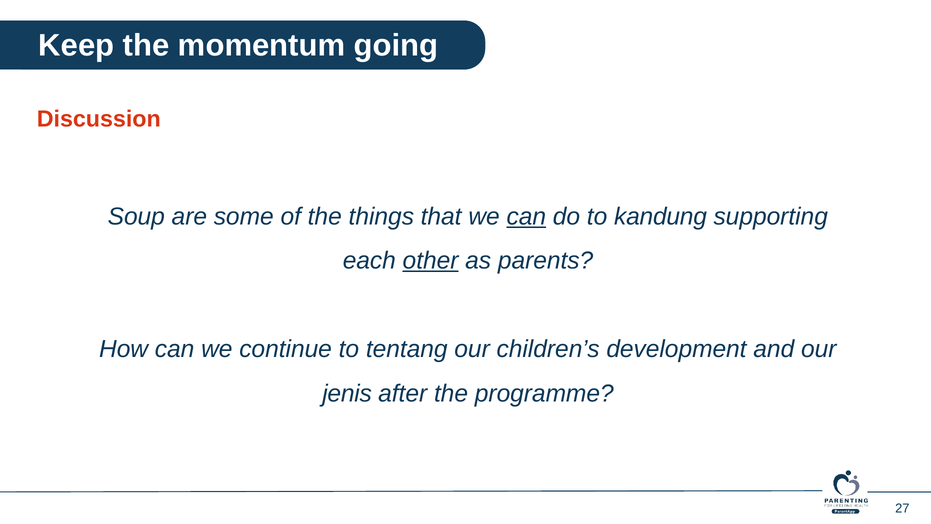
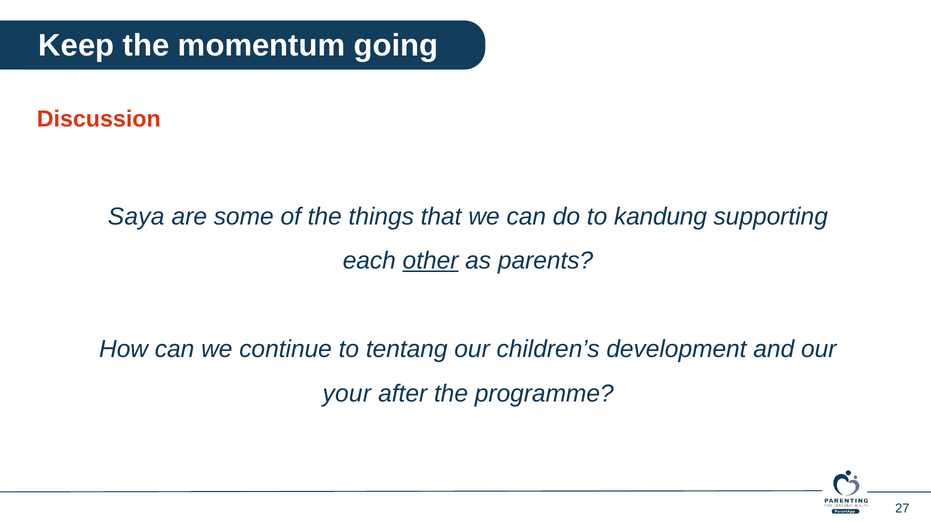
Soup: Soup -> Saya (136, 217)
can underline: present -> none (526, 217)
jenis: jenis -> your (347, 393)
